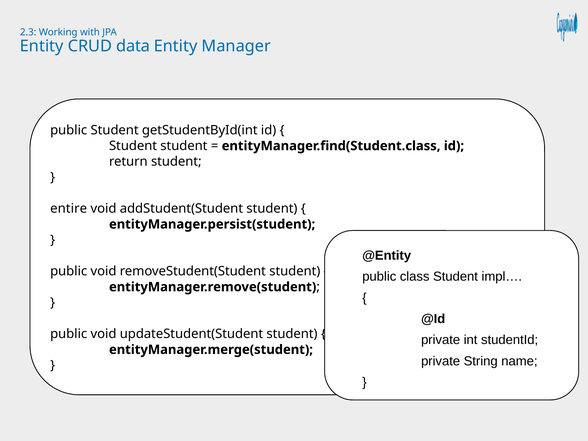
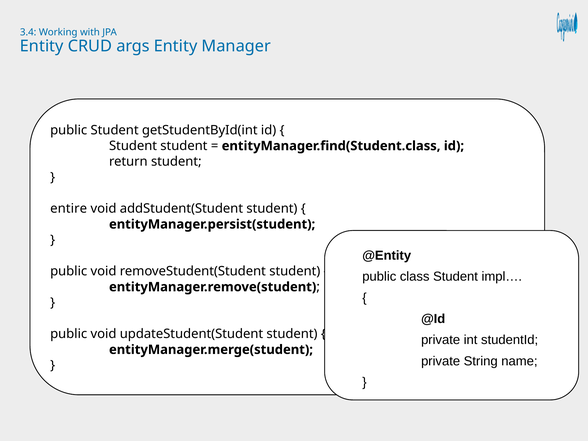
2.3: 2.3 -> 3.4 (28, 32)
data: data -> args (133, 46)
